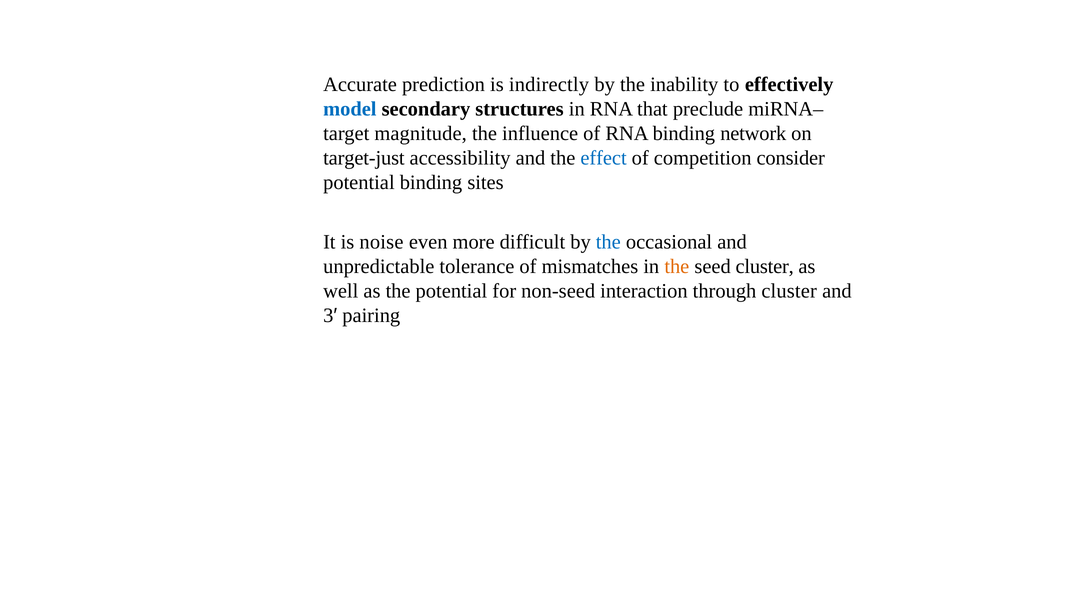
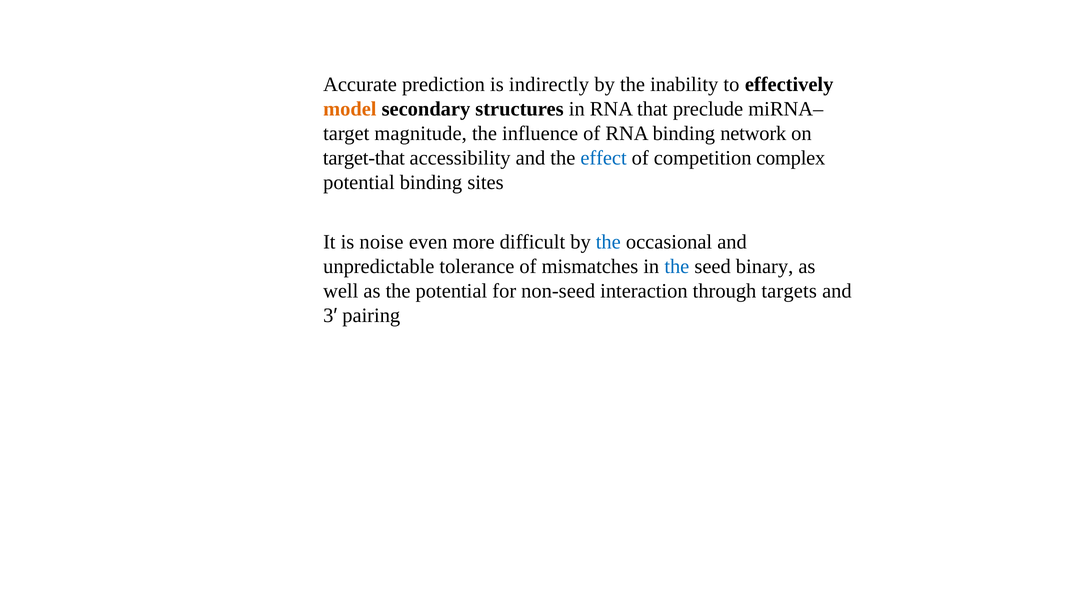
model colour: blue -> orange (350, 109)
target-just: target-just -> target-that (364, 158)
consider: consider -> complex (791, 158)
the colour: orange -> blue (677, 266)
seed cluster: cluster -> binary (765, 266)
through cluster: cluster -> targets (789, 291)
